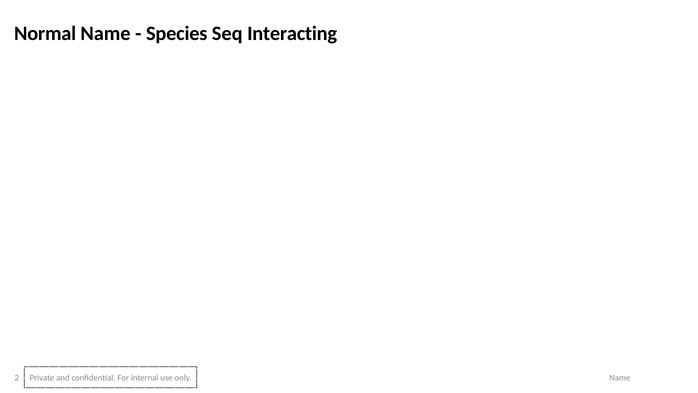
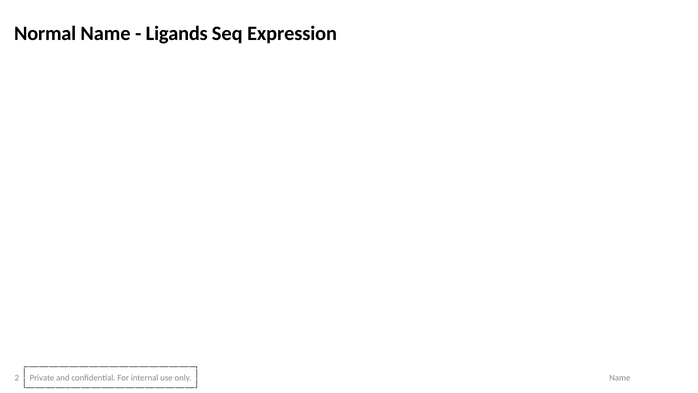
Species: Species -> Ligands (177, 33)
Interacting: Interacting -> Expression (292, 33)
